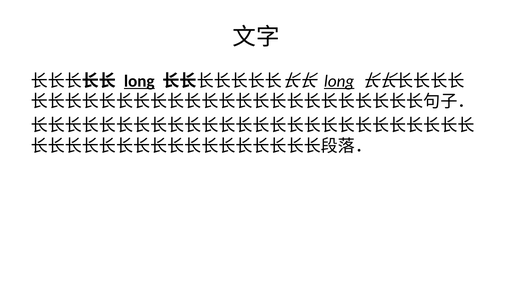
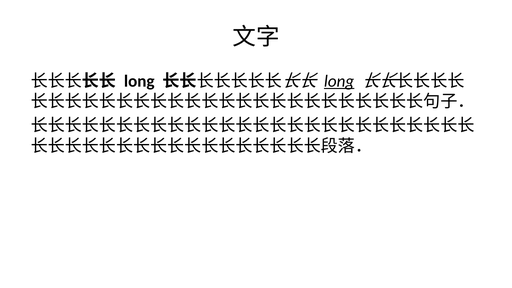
long underline: present -> none (139, 81)
